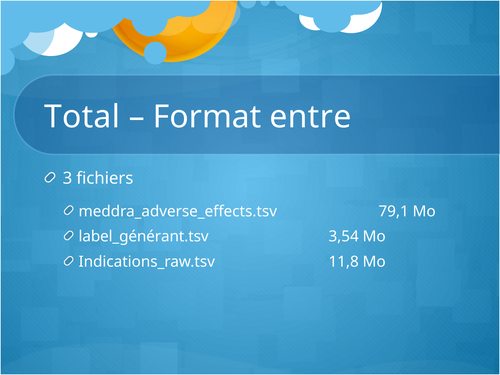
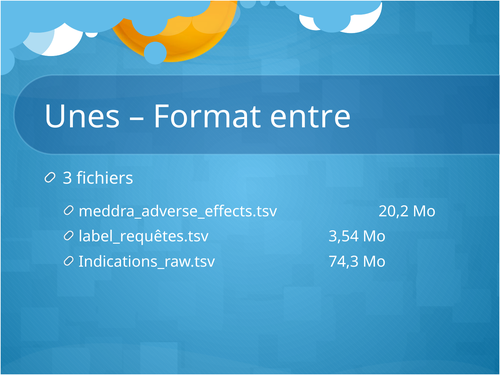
Total: Total -> Unes (82, 117)
79,1: 79,1 -> 20,2 (394, 211)
label_générant.tsv: label_générant.tsv -> label_requêtes.tsv (144, 237)
11,8: 11,8 -> 74,3 (344, 262)
